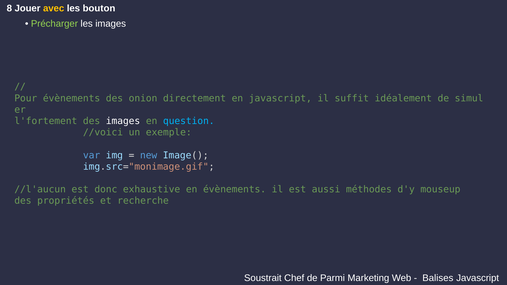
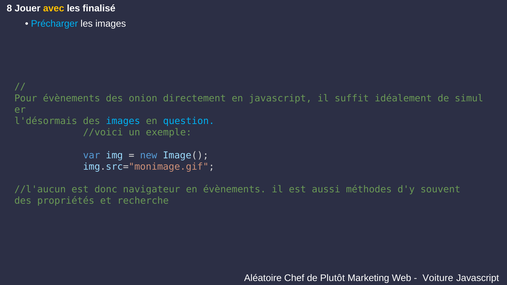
bouton: bouton -> finalisé (99, 8)
Précharger colour: light green -> light blue (54, 24)
l'fortement: l'fortement -> l'désormais (46, 121)
images colour: white -> light blue (123, 121)
exhaustive: exhaustive -> navigateur (152, 190)
mouseup: mouseup -> souvent (440, 190)
Soustrait: Soustrait -> Aléatoire (263, 278)
Parmi: Parmi -> Plutôt (332, 278)
Balises: Balises -> Voiture (438, 278)
